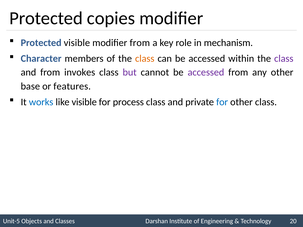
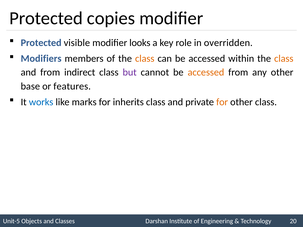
modifier from: from -> looks (140, 43)
mechanism: mechanism -> overridden (228, 43)
Character: Character -> Modifiers (41, 59)
class colour: purple -> orange (284, 59)
invokes: invokes -> indirect (80, 72)
accessed colour: purple -> orange (206, 72)
like visible: visible -> marks (84, 102)
process: process -> inherits (128, 102)
for colour: blue -> orange (222, 102)
